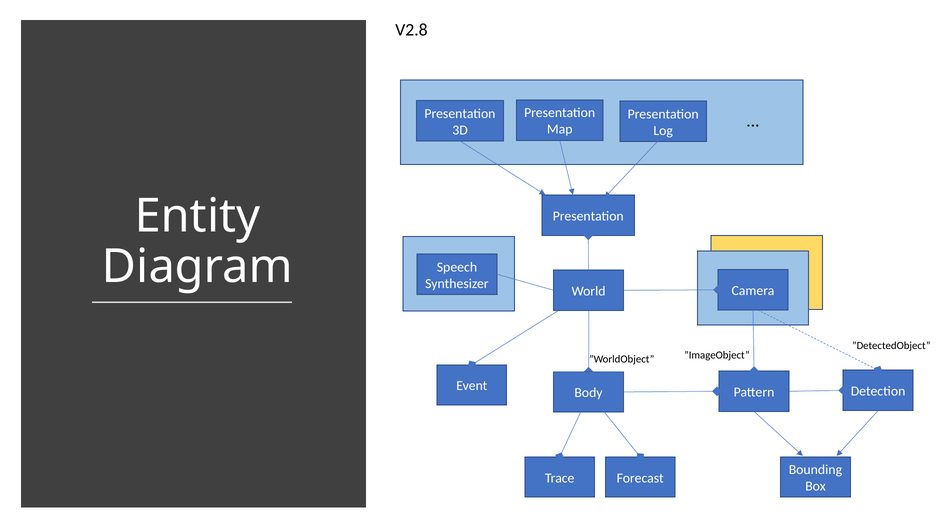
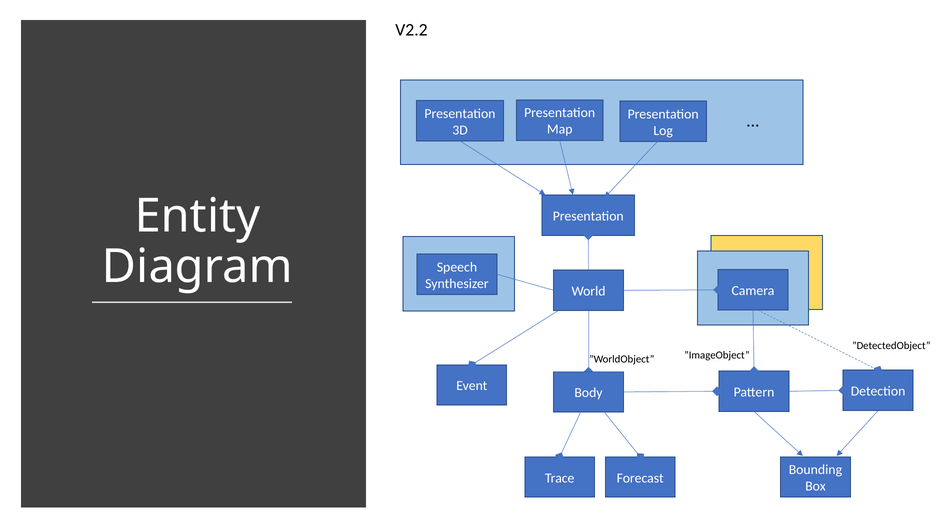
V2.8: V2.8 -> V2.2 (412, 30)
